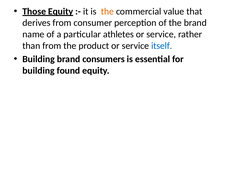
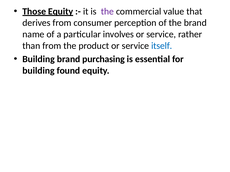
the colour: orange -> purple (107, 11)
athletes: athletes -> involves (118, 34)
consumers: consumers -> purchasing (104, 59)
